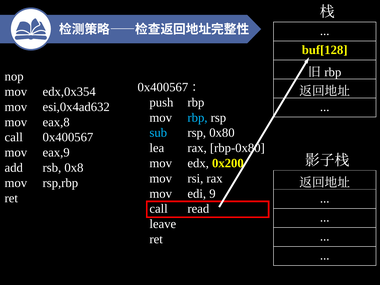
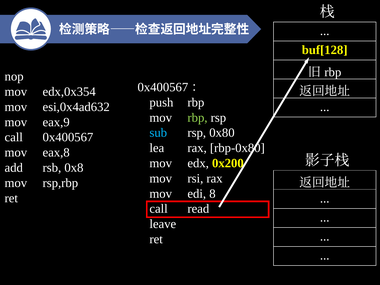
rbp colour: light blue -> light green (197, 118)
eax,8: eax,8 -> eax,9 (56, 122)
eax,9: eax,9 -> eax,8 (56, 153)
9: 9 -> 8 (212, 194)
